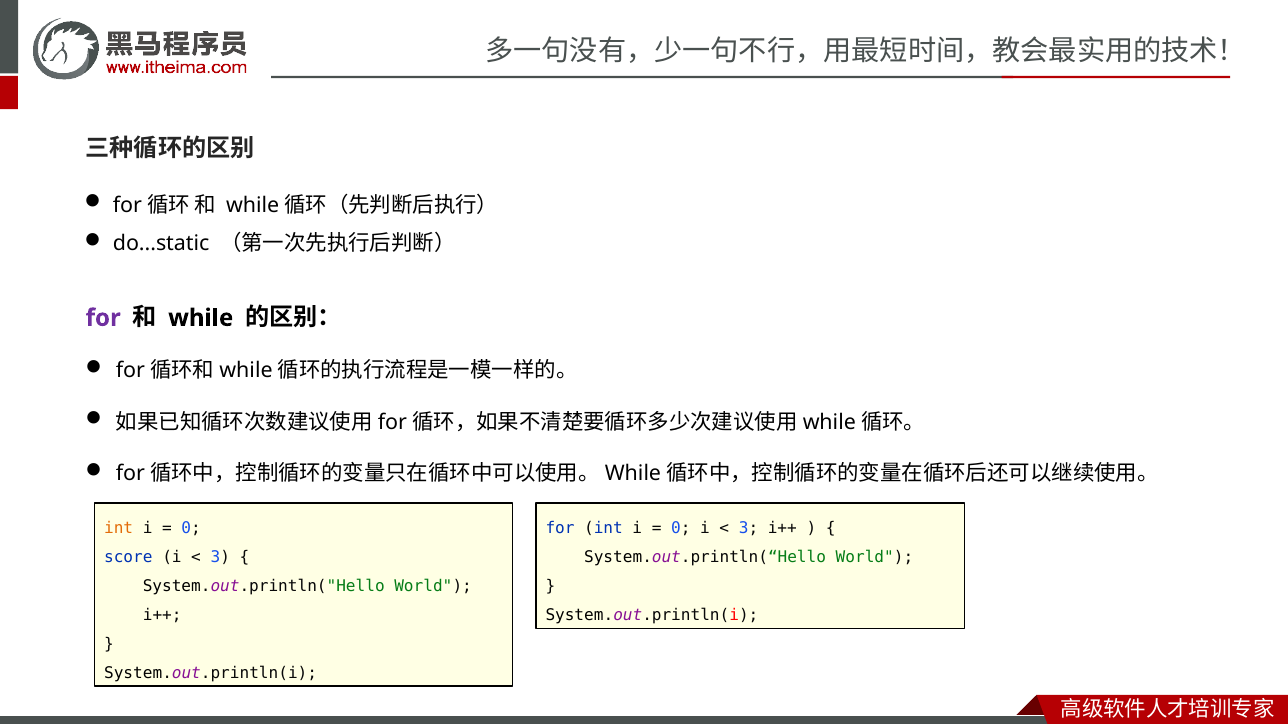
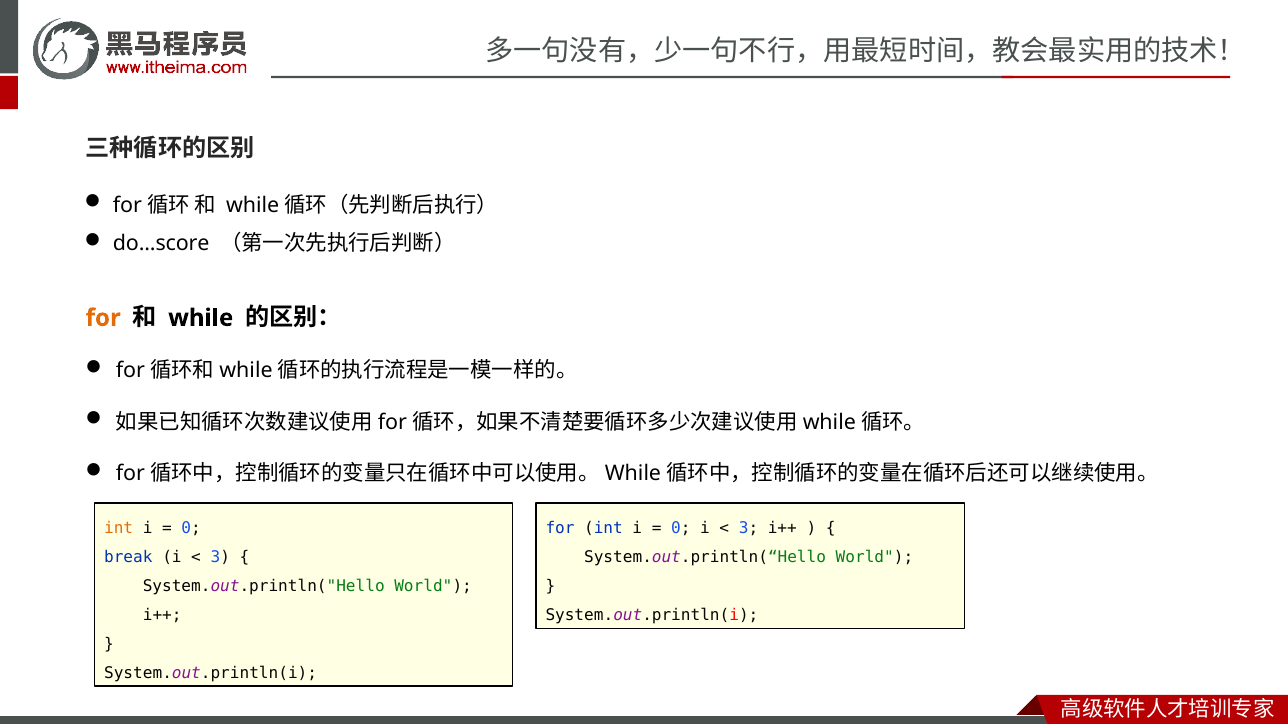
do...static: do...static -> do...score (161, 244)
for colour: purple -> orange (103, 318)
score: score -> break (128, 557)
